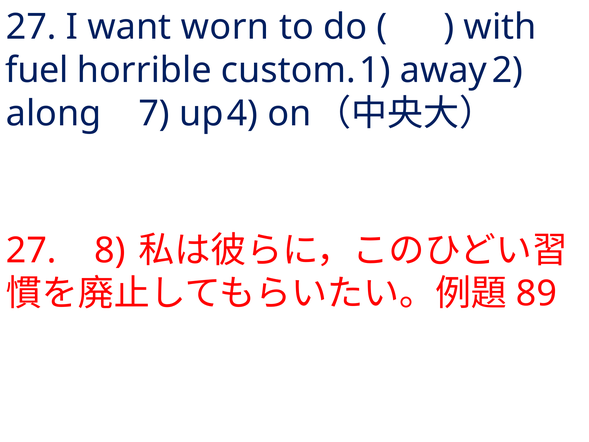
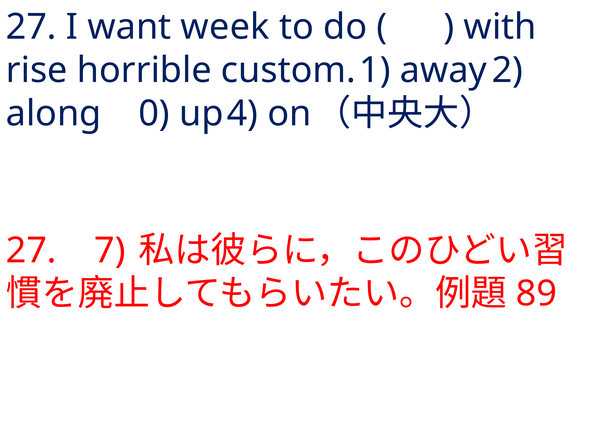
worn: worn -> week (225, 27)
fuel: fuel -> rise (37, 70)
7: 7 -> 0 (154, 113)
8: 8 -> 7 (110, 250)
